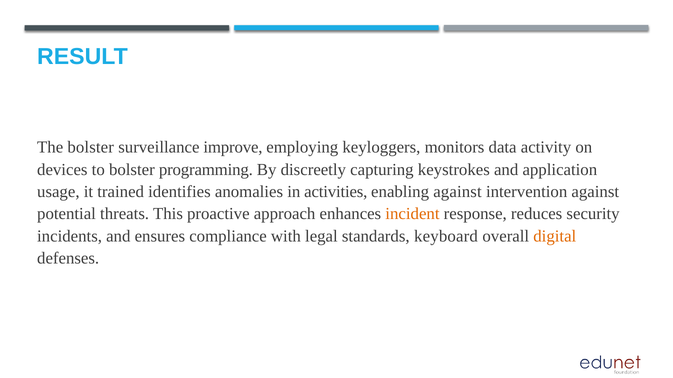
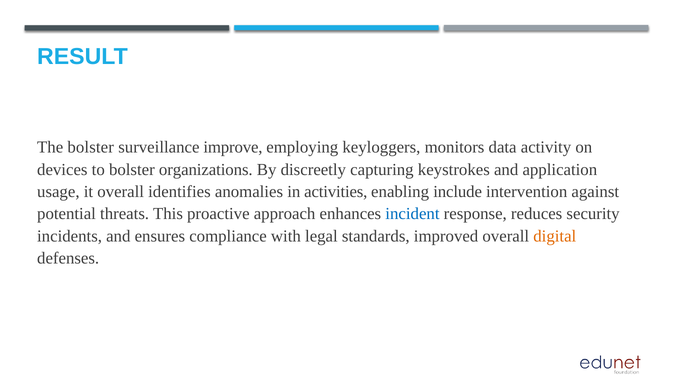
programming: programming -> organizations (206, 170)
it trained: trained -> overall (121, 192)
enabling against: against -> include (458, 192)
incident colour: orange -> blue (412, 214)
keyboard: keyboard -> improved (446, 236)
